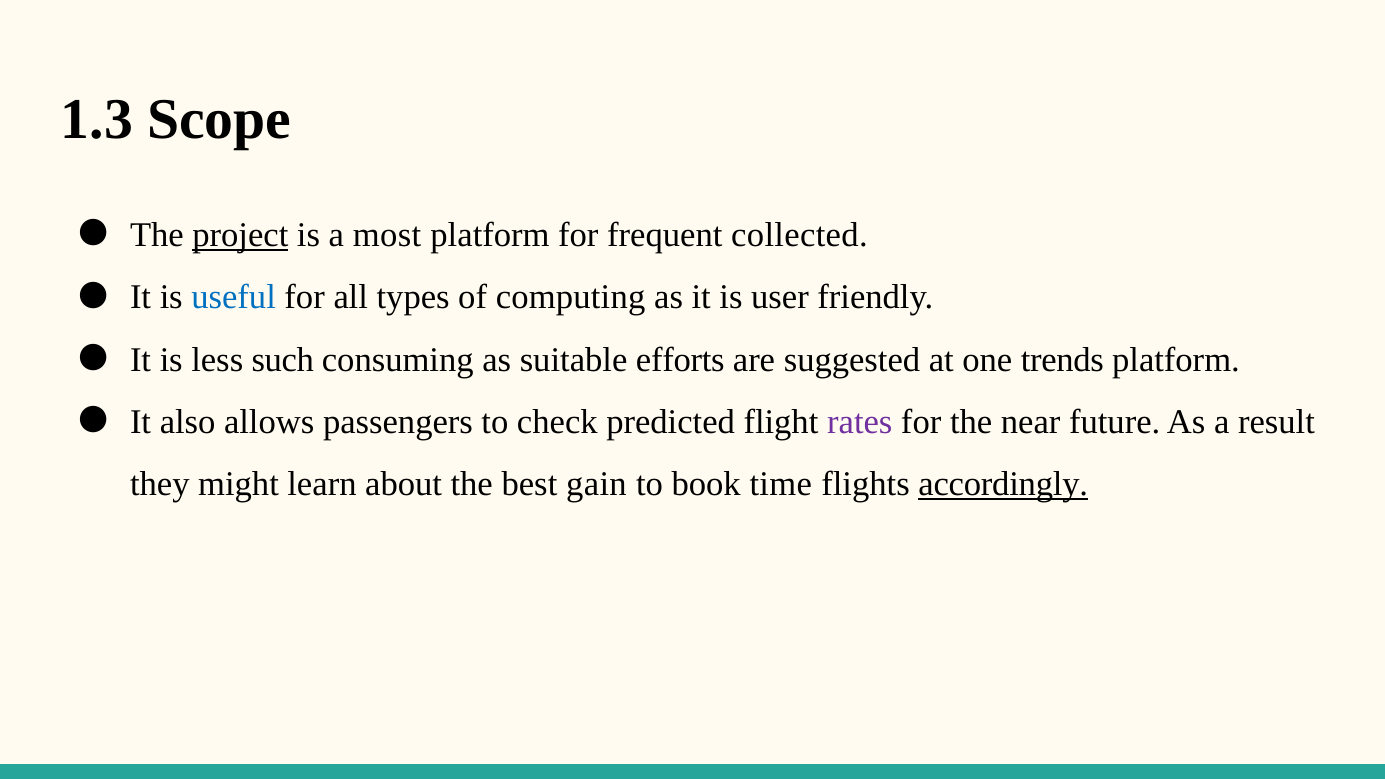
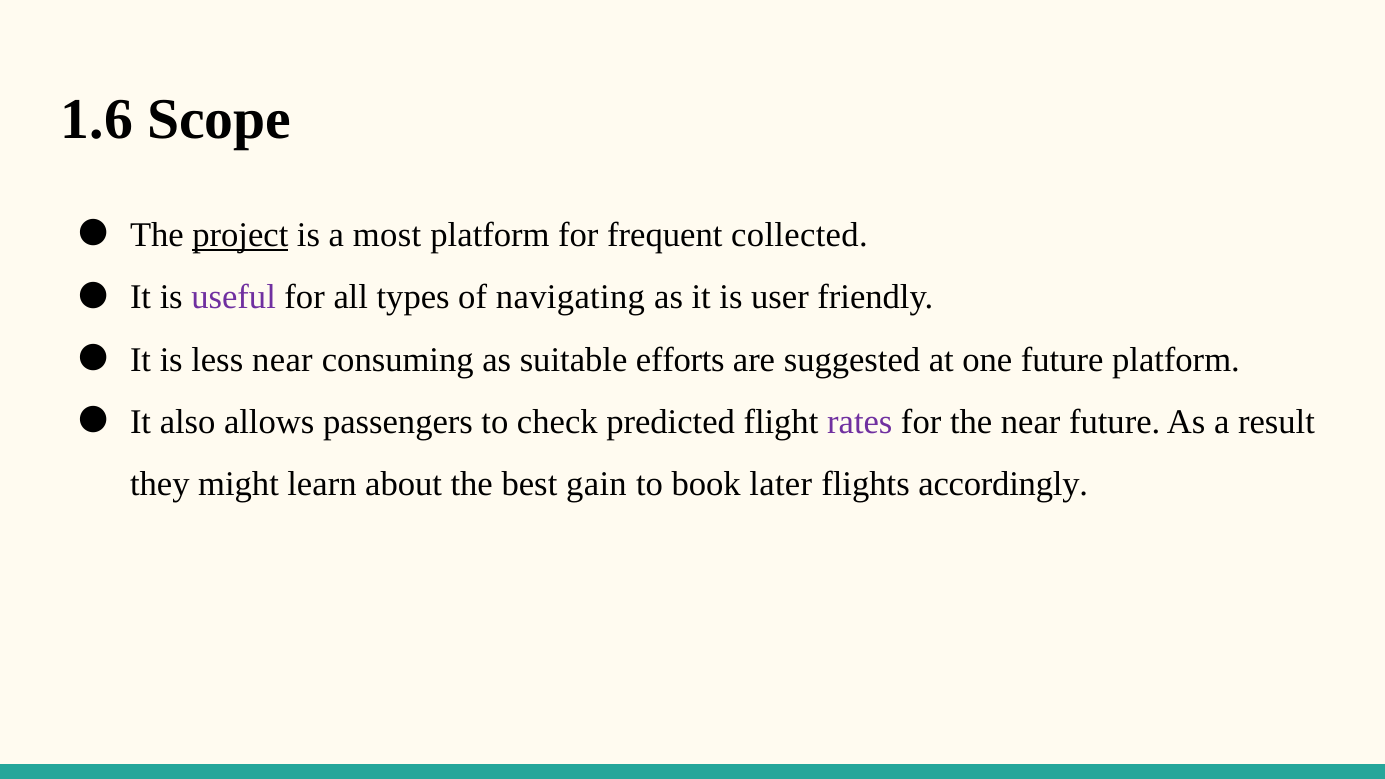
1.3: 1.3 -> 1.6 (97, 120)
useful colour: blue -> purple (234, 298)
computing: computing -> navigating (570, 298)
less such: such -> near (282, 360)
one trends: trends -> future (1062, 360)
time: time -> later (781, 485)
accordingly underline: present -> none (1003, 485)
